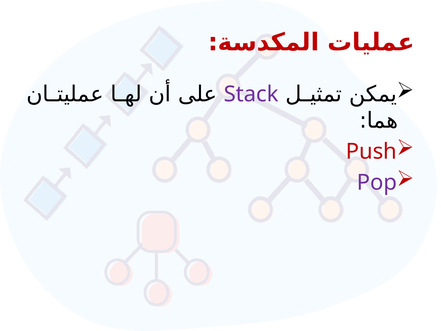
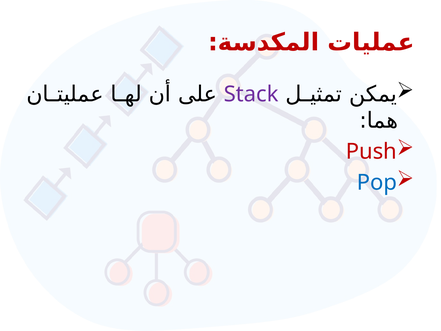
Pop colour: purple -> blue (377, 182)
